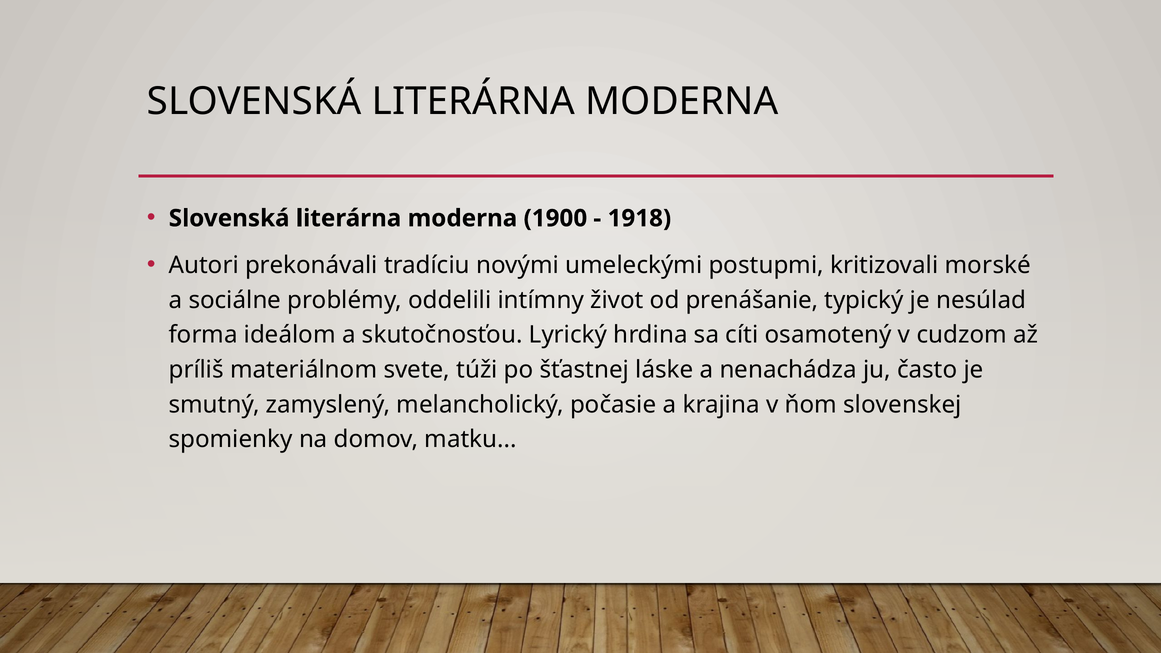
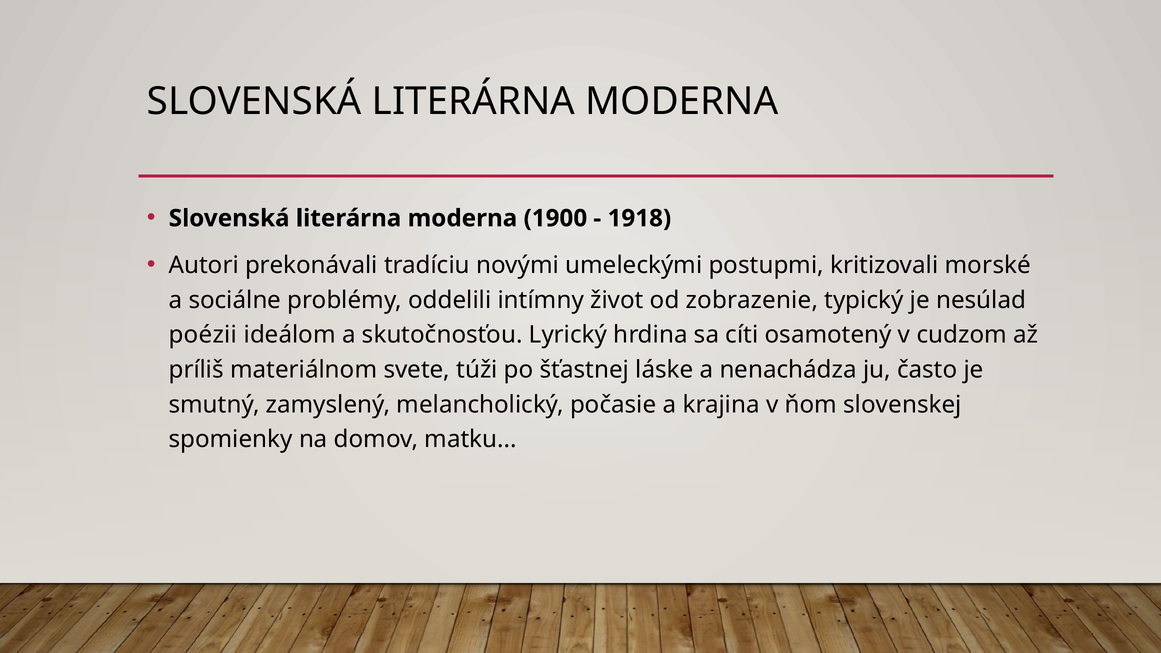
prenášanie: prenášanie -> zobrazenie (752, 300)
forma: forma -> poézii (203, 335)
